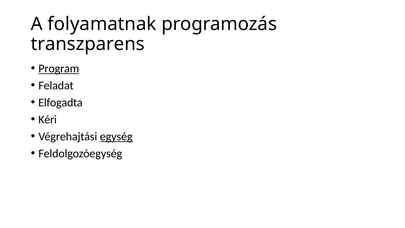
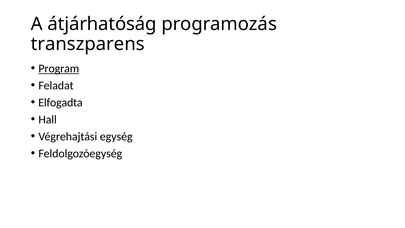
folyamatnak: folyamatnak -> átjárhatóság (102, 24)
Kéri: Kéri -> Hall (48, 119)
egység underline: present -> none (116, 136)
